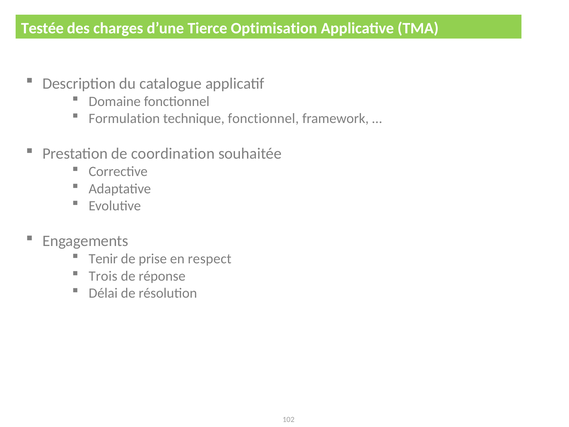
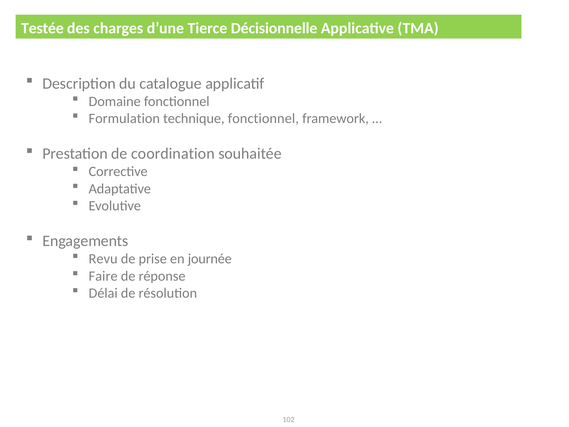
Optimisation: Optimisation -> Décisionnelle (274, 28)
Tenir: Tenir -> Revu (103, 259)
respect: respect -> journée (210, 259)
Trois: Trois -> Faire (103, 276)
